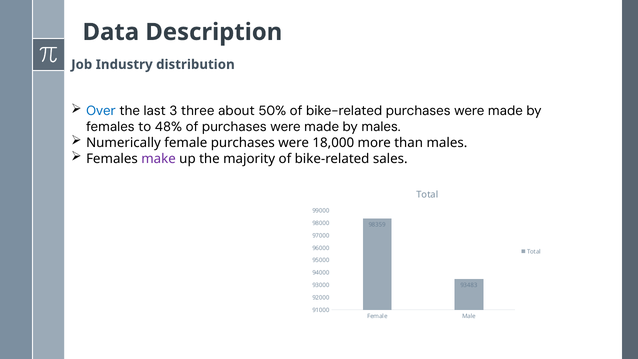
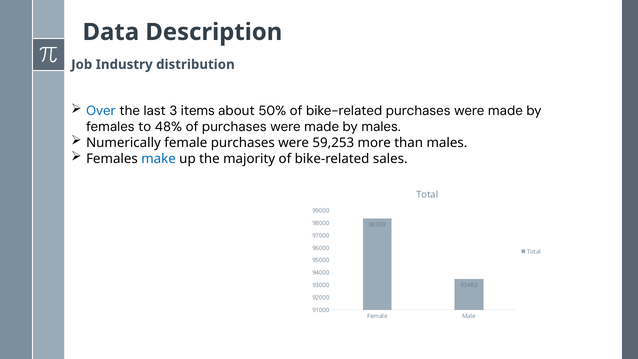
three: three -> items (198, 111)
18,000: 18,000 -> 59,253 (333, 143)
make colour: purple -> blue (159, 159)
